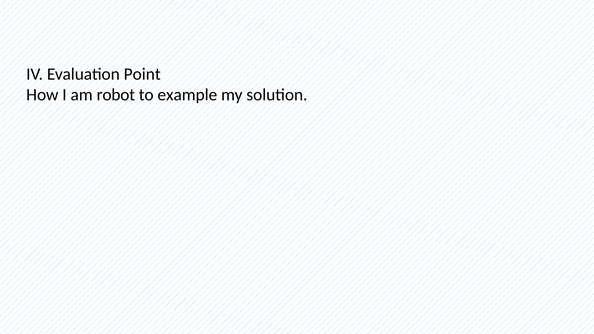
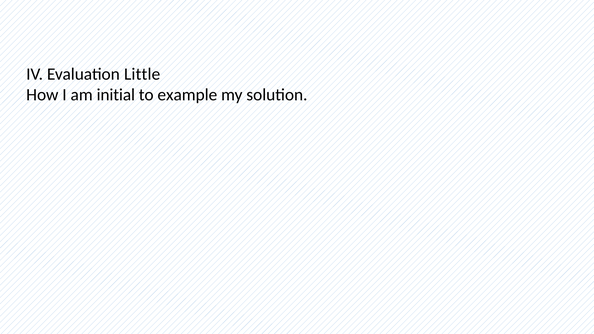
Point: Point -> Little (142, 74)
robot: robot -> initial (116, 95)
